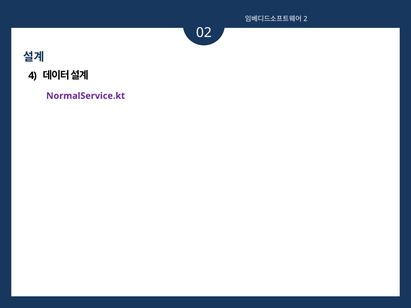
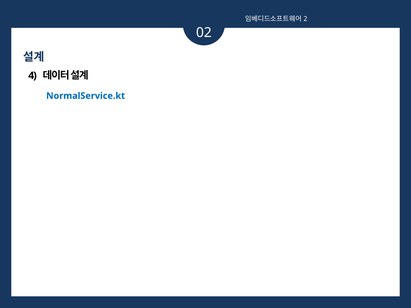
NormalService.kt colour: purple -> blue (86, 96)
